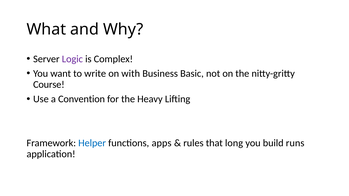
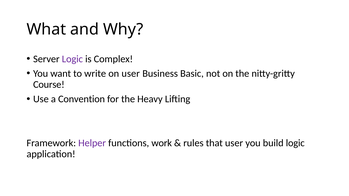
on with: with -> user (131, 74)
Helper colour: blue -> purple (92, 143)
apps: apps -> work (162, 143)
that long: long -> user (234, 143)
build runs: runs -> logic (295, 143)
